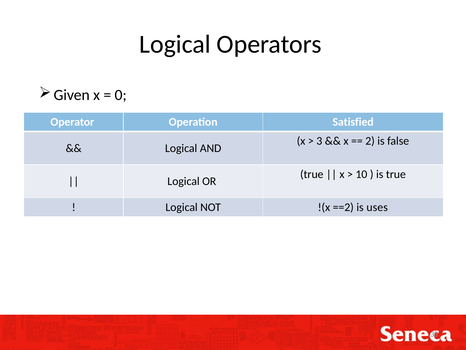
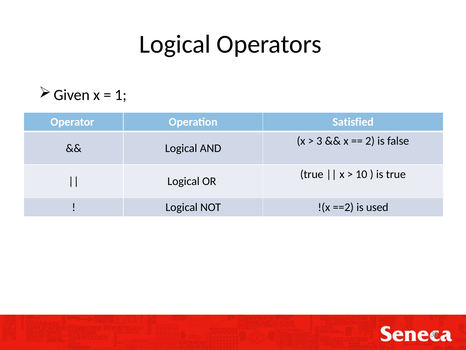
0: 0 -> 1 (121, 95)
uses: uses -> used (377, 207)
